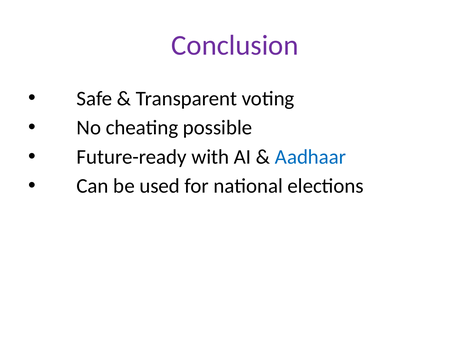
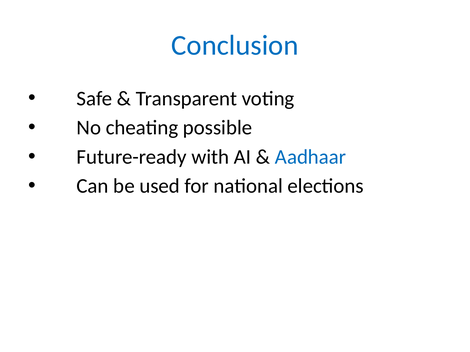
Conclusion colour: purple -> blue (235, 45)
